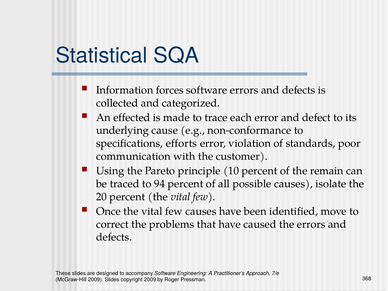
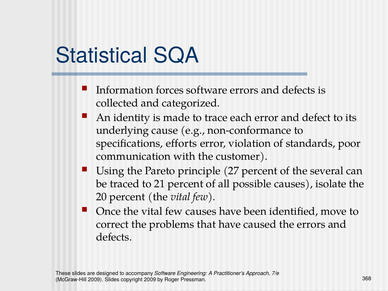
effected: effected -> identity (132, 118)
10: 10 -> 27 (231, 171)
remain: remain -> several (327, 171)
94: 94 -> 21 (160, 184)
